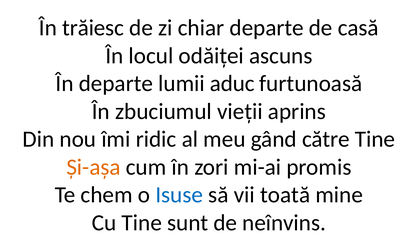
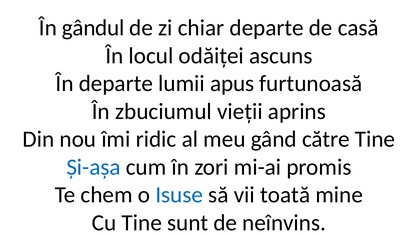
trăiesc: trăiesc -> gândul (93, 28)
aduc: aduc -> apus (232, 84)
Și-așa colour: orange -> blue (94, 167)
